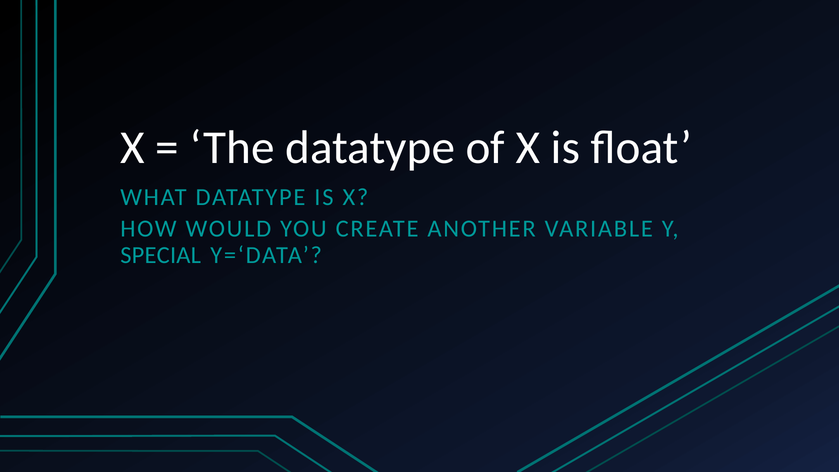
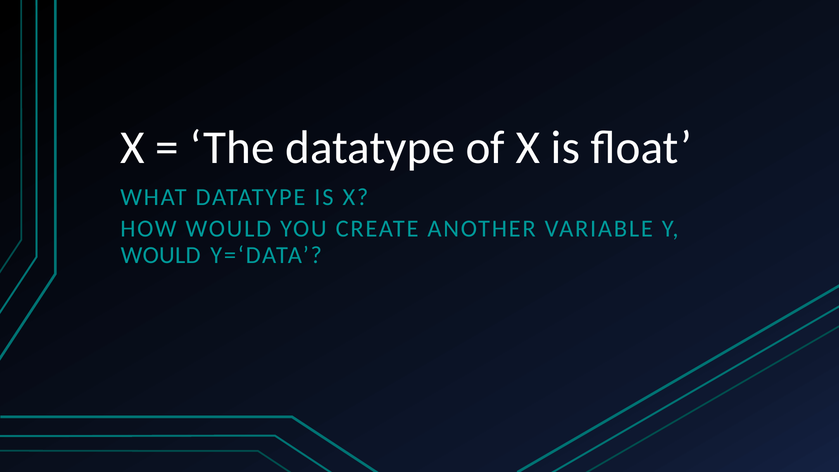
SPECIAL: SPECIAL -> WOULD (161, 255)
